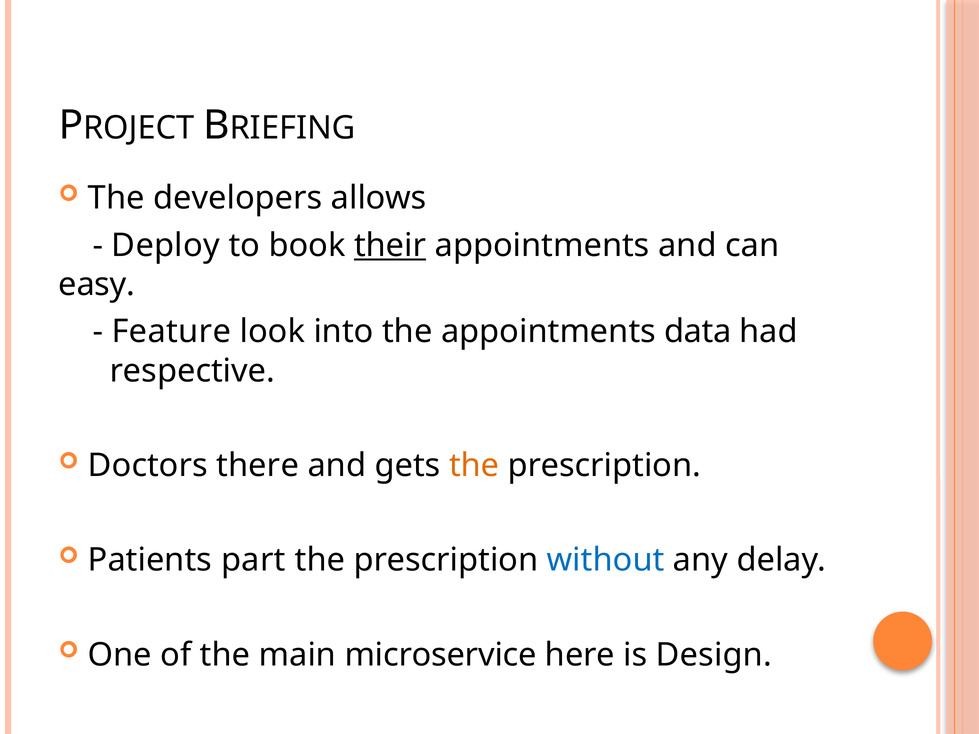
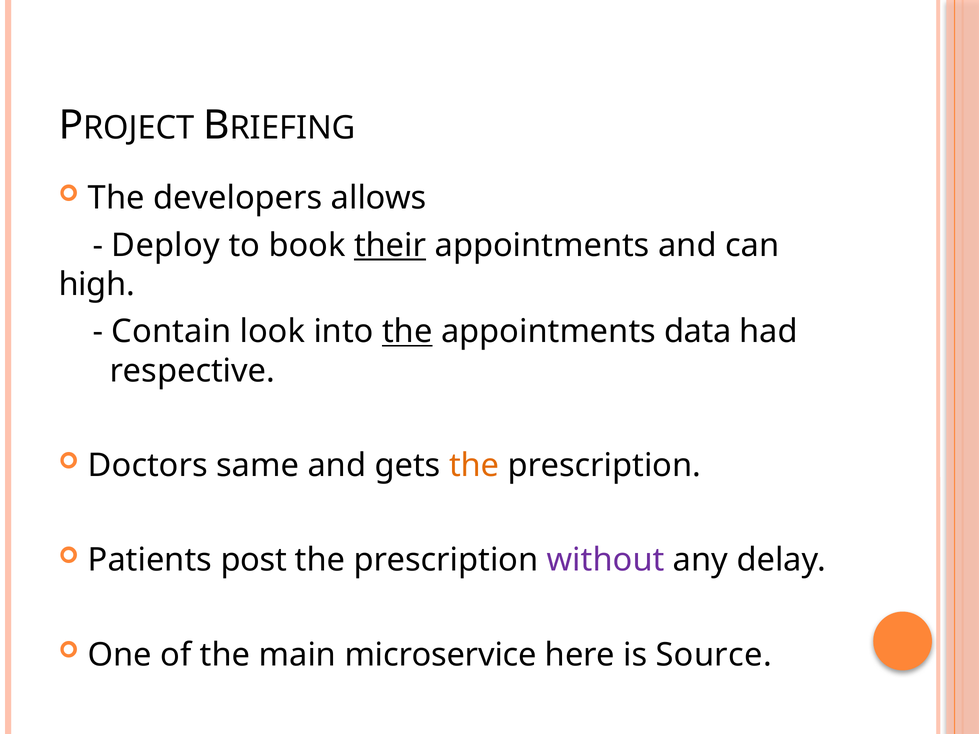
easy: easy -> high (97, 285)
Feature: Feature -> Contain (171, 332)
the underline: none -> present (407, 332)
there: there -> same (258, 466)
part: part -> post (254, 560)
without colour: blue -> purple (606, 560)
Design: Design -> Source (714, 655)
